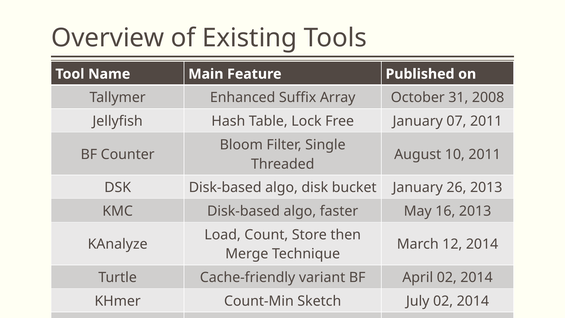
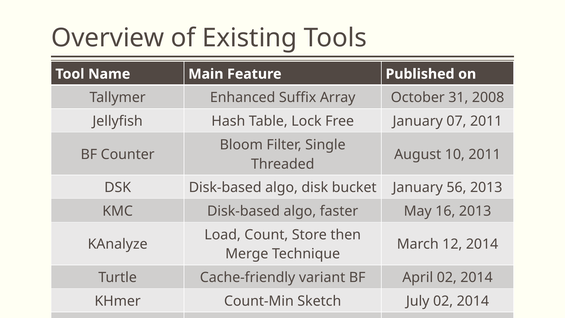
26: 26 -> 56 (456, 187)
